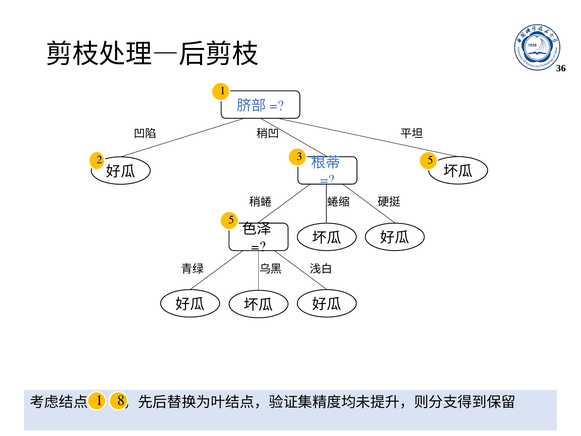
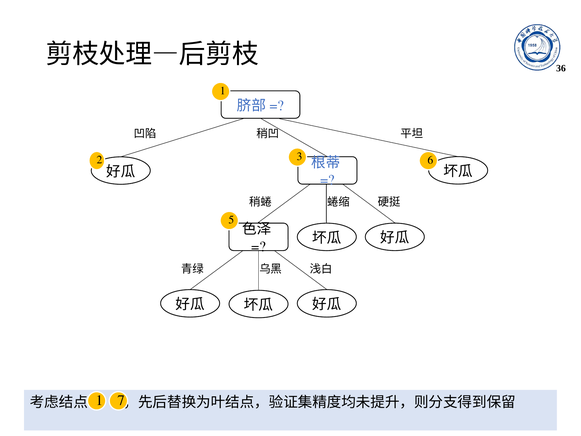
3 5: 5 -> 6 (430, 160)
8: 8 -> 7 (121, 400)
